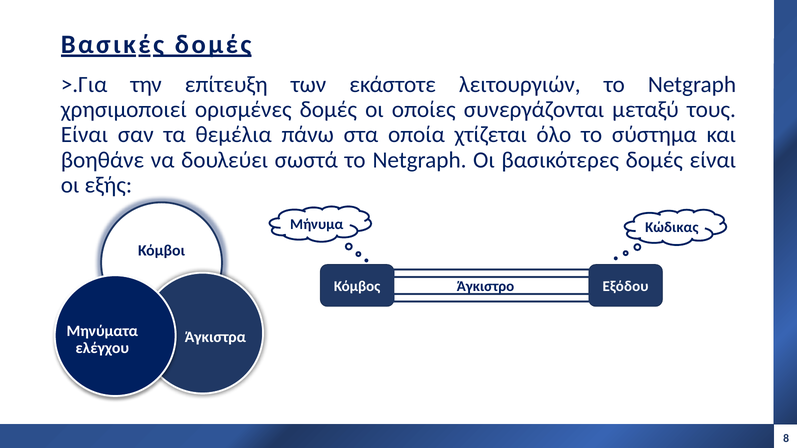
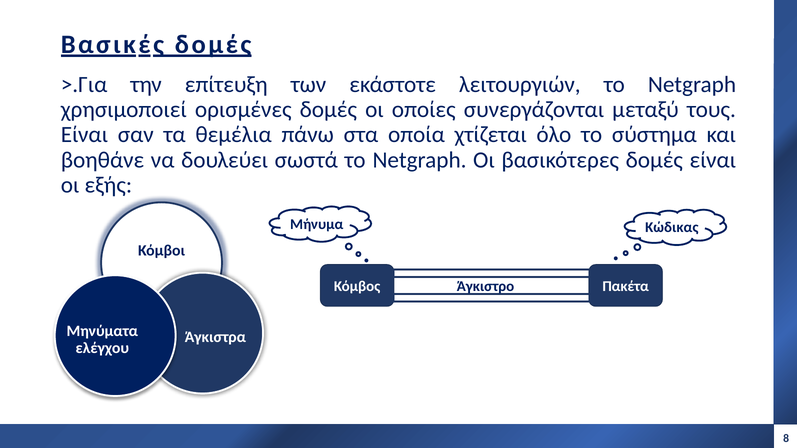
Εξόδου: Εξόδου -> Πακέτα (626, 287)
